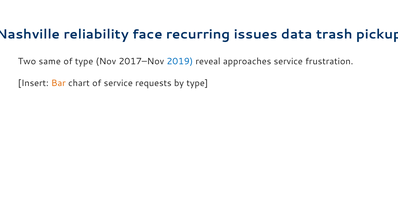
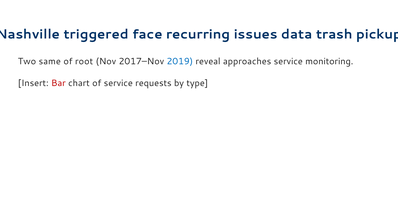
reliability: reliability -> triggered (96, 34)
of type: type -> root (84, 61)
frustration: frustration -> monitoring (329, 61)
Bar colour: orange -> red (58, 83)
